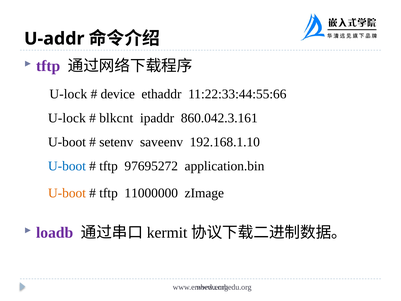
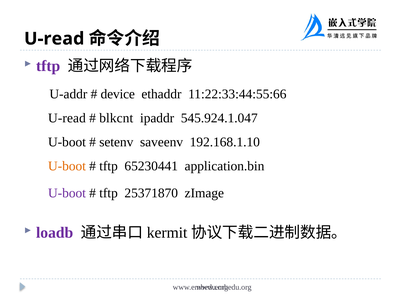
U-addr: U-addr -> U-read (54, 39)
U-lock: U-lock -> U-addr (68, 94)
U-lock: U-lock -> U-read (67, 118)
860.042.3.161: 860.042.3.161 -> 545.924.1.047 (219, 118)
U-boot colour: blue -> orange (67, 166)
97695272: 97695272 -> 65230441 (151, 166)
U-boot colour: orange -> purple (67, 193)
11000000: 11000000 -> 25371870 (151, 193)
